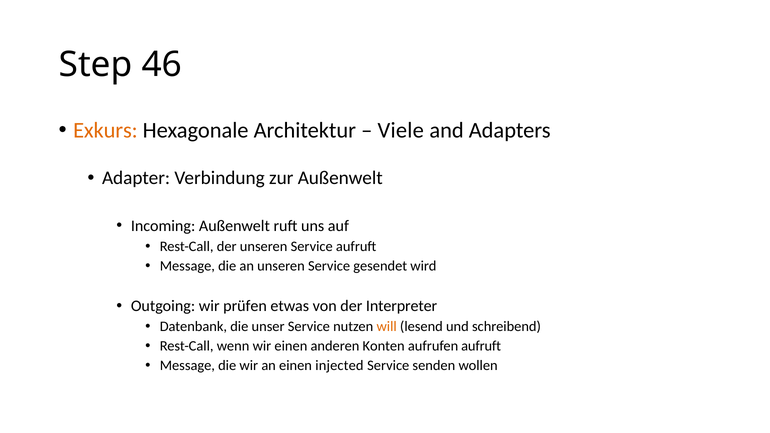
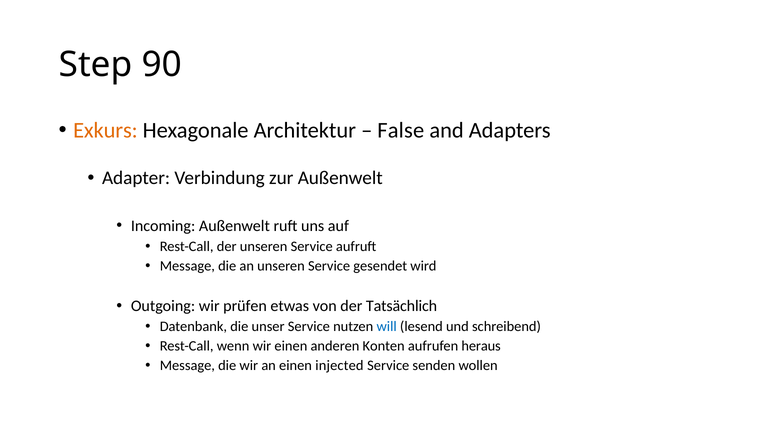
46: 46 -> 90 (162, 65)
Viele: Viele -> False (401, 130)
Interpreter: Interpreter -> Tatsächlich (402, 306)
will colour: orange -> blue (387, 326)
aufrufen aufruft: aufruft -> heraus (481, 346)
